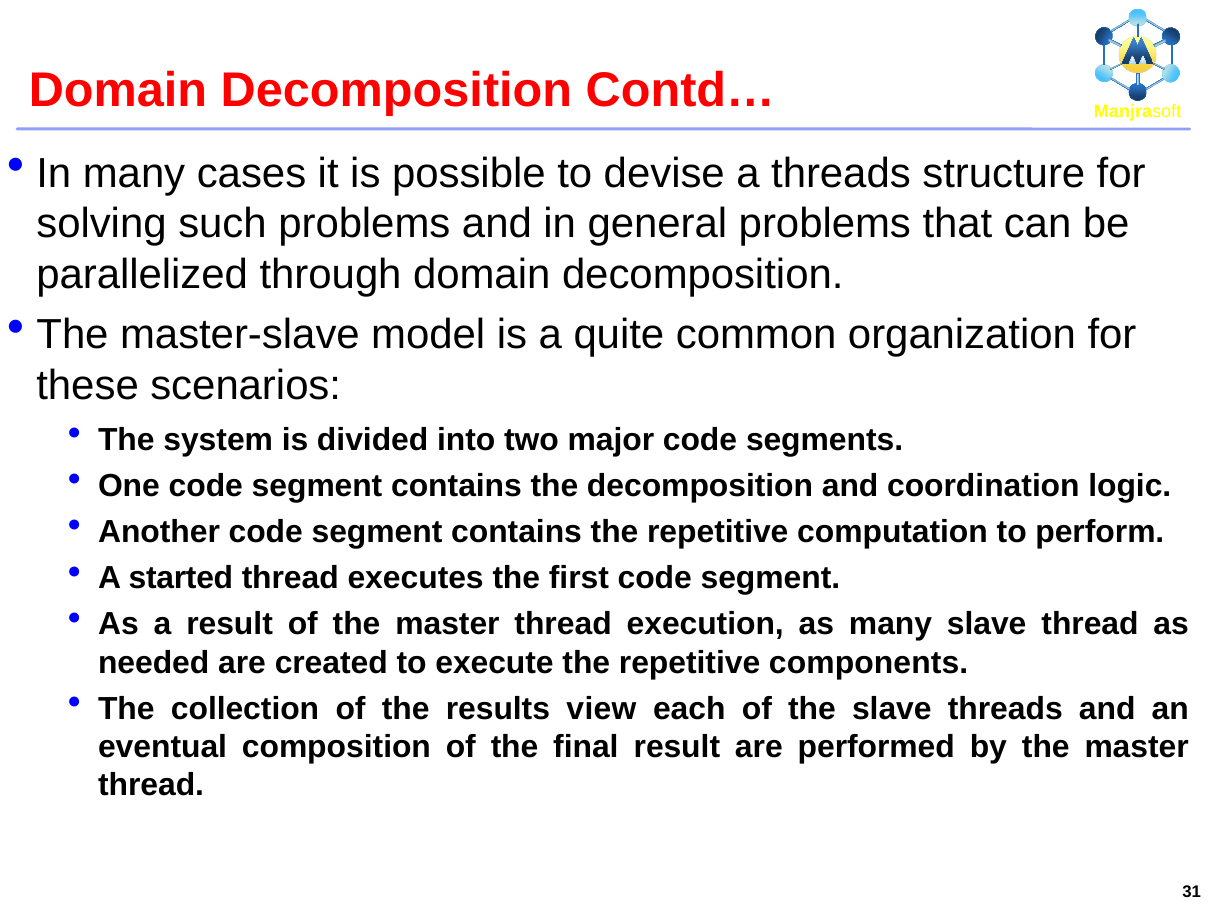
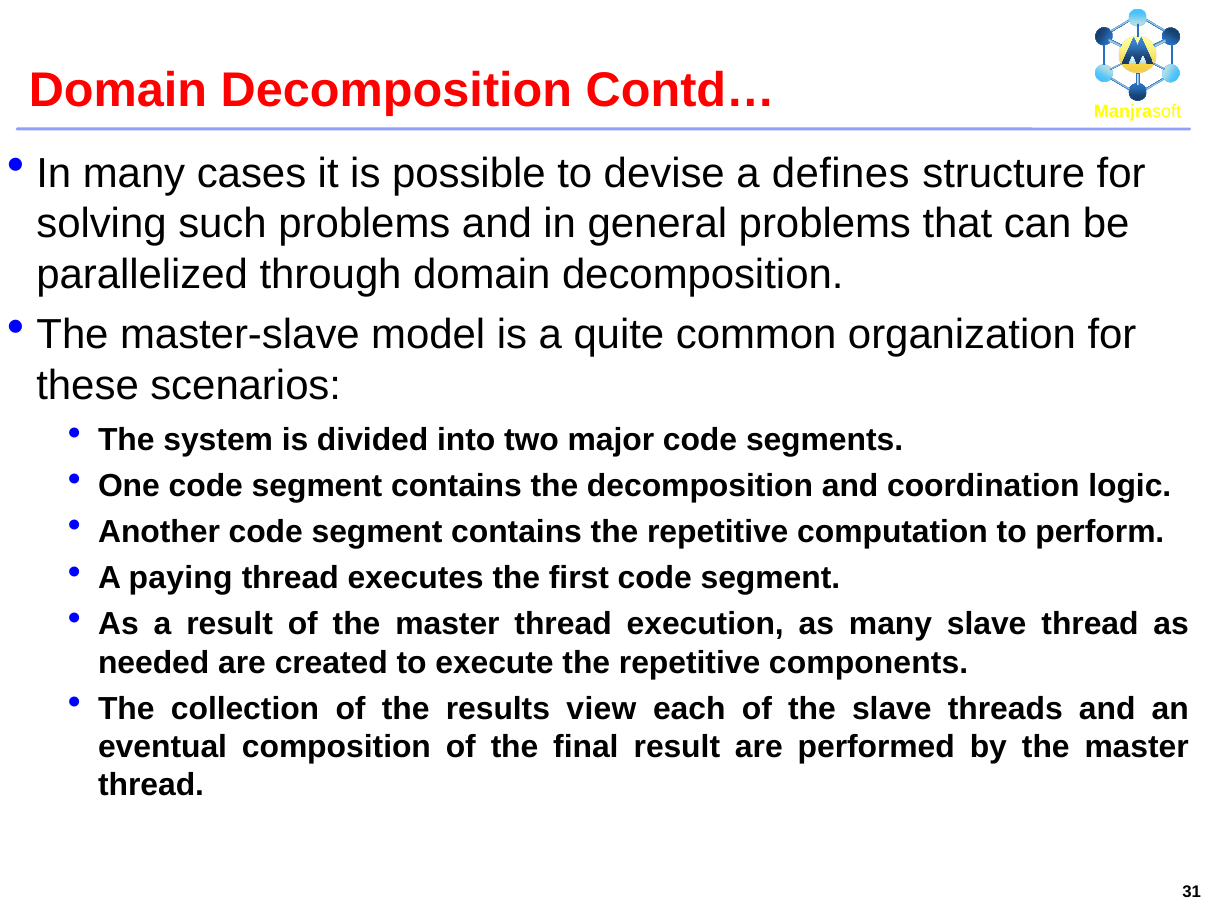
a threads: threads -> defines (841, 174)
started: started -> paying (181, 578)
